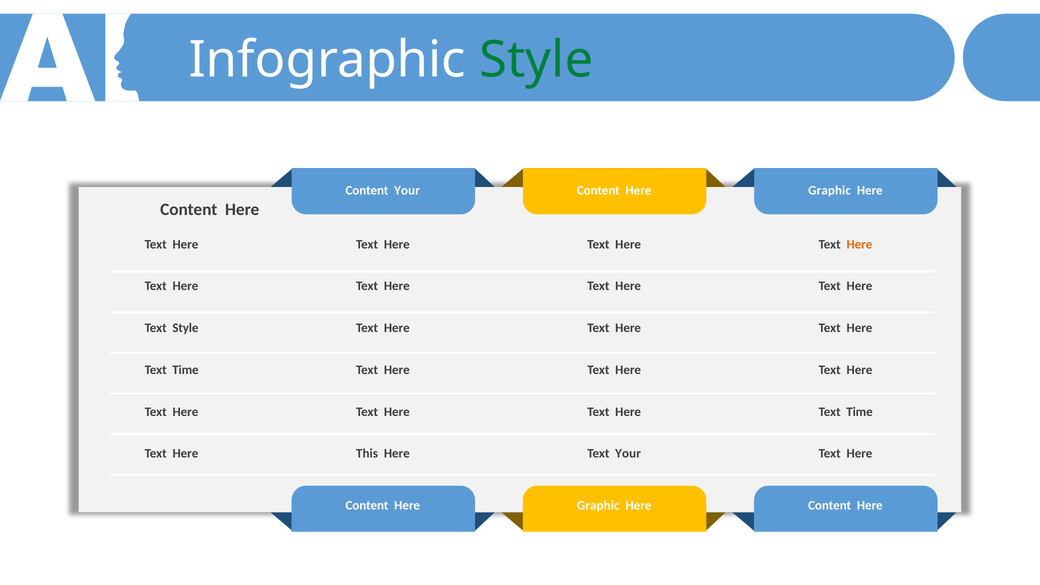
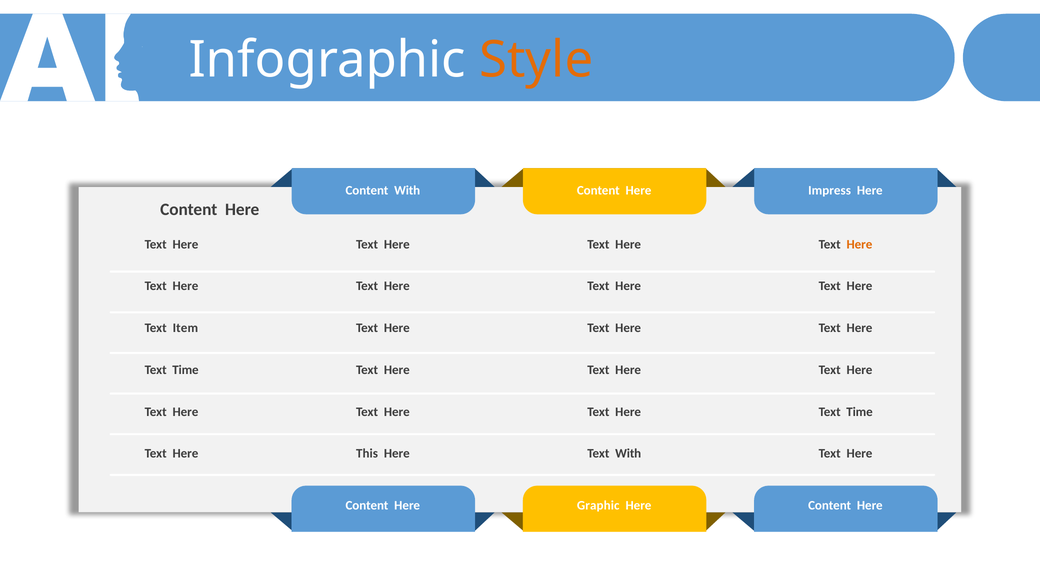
Style colour: green -> orange (536, 60)
Content Your: Your -> With (407, 190)
Graphic: Graphic -> Impress (830, 190)
Text Style: Style -> Item (185, 328)
Text Your: Your -> With (628, 454)
